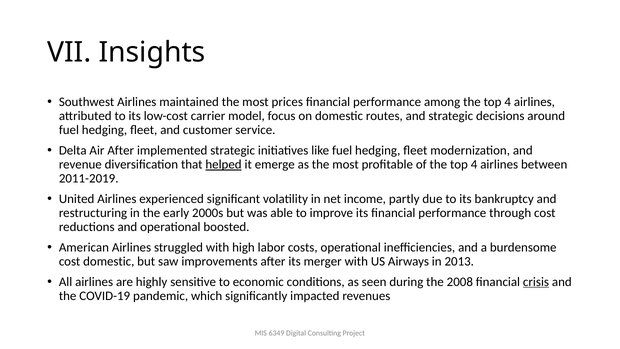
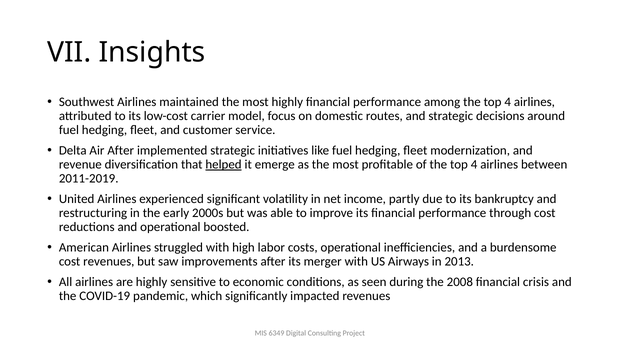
most prices: prices -> highly (287, 102)
cost domestic: domestic -> revenues (109, 261)
crisis underline: present -> none (536, 282)
